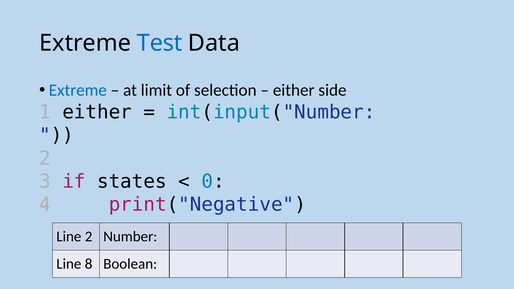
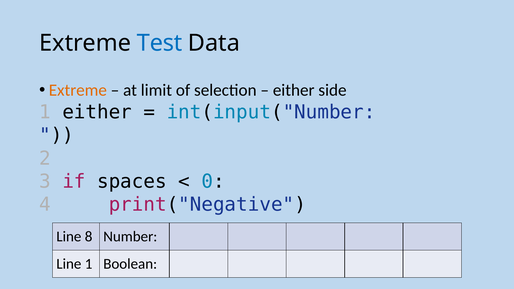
Extreme colour: blue -> orange (78, 90)
states: states -> spaces (132, 182)
Line 2: 2 -> 8 (89, 237)
Line 8: 8 -> 1 (89, 264)
